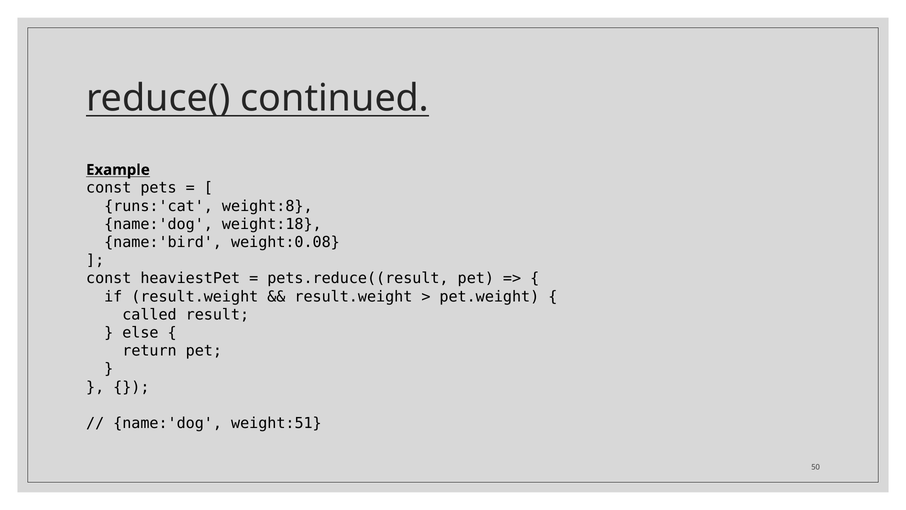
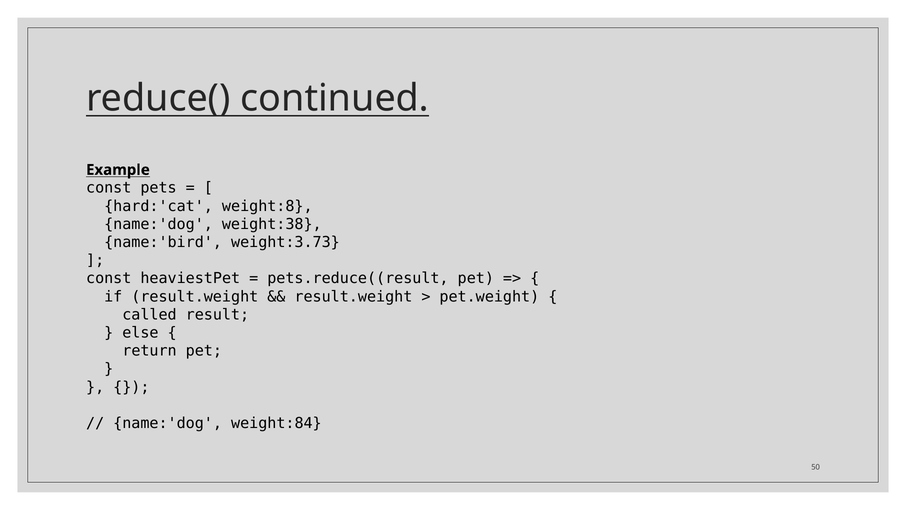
runs:'cat: runs:'cat -> hard:'cat (159, 206)
weight:18: weight:18 -> weight:38 (272, 224)
weight:0.08: weight:0.08 -> weight:3.73 (285, 242)
weight:51: weight:51 -> weight:84 (276, 423)
